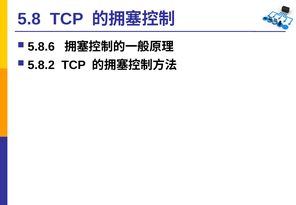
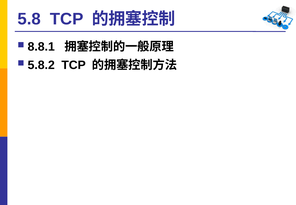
5.8.6: 5.8.6 -> 8.8.1 (41, 47)
